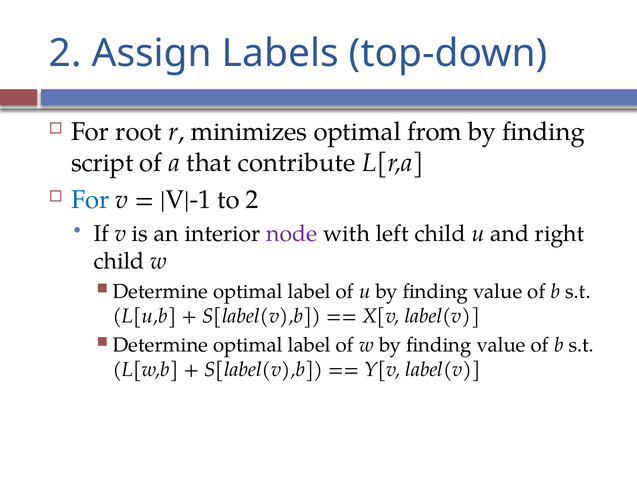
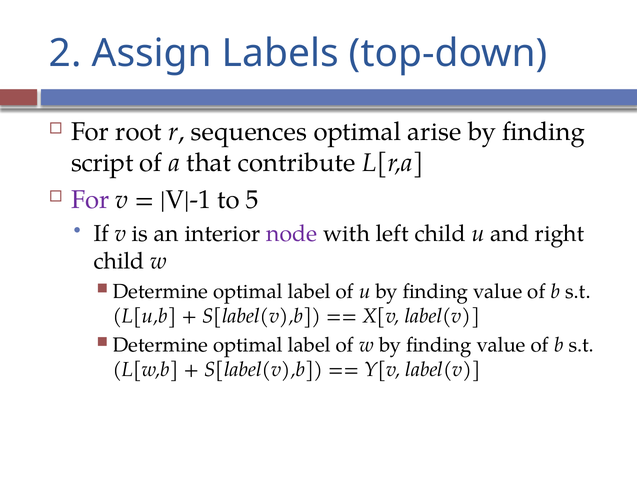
minimizes: minimizes -> sequences (249, 132)
from: from -> arise (435, 132)
For colour: blue -> purple (90, 200)
to 2: 2 -> 5 (252, 200)
